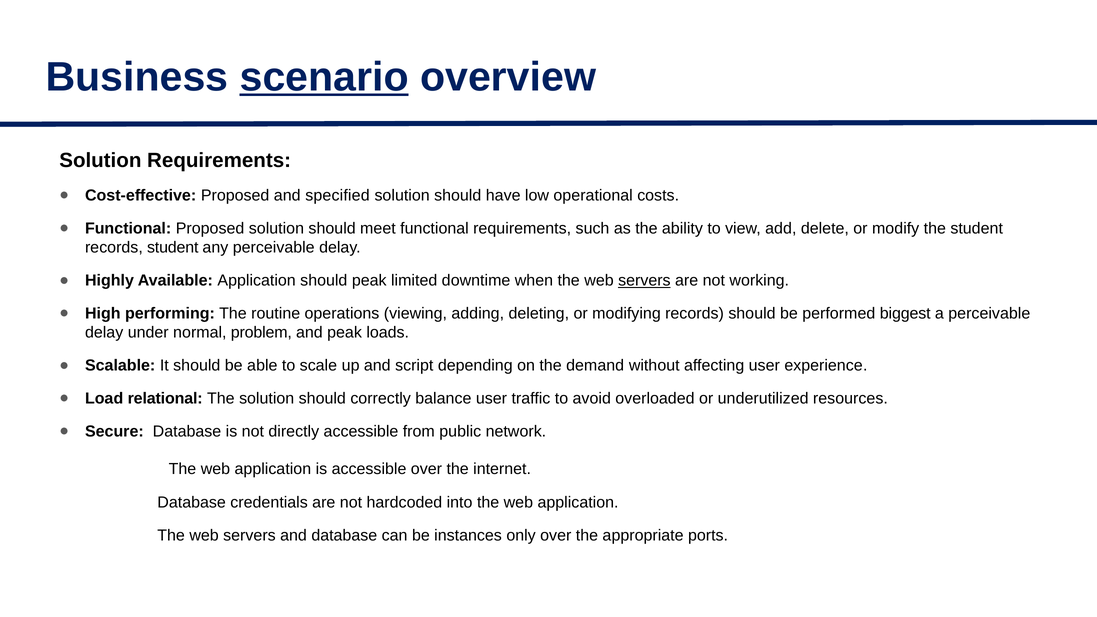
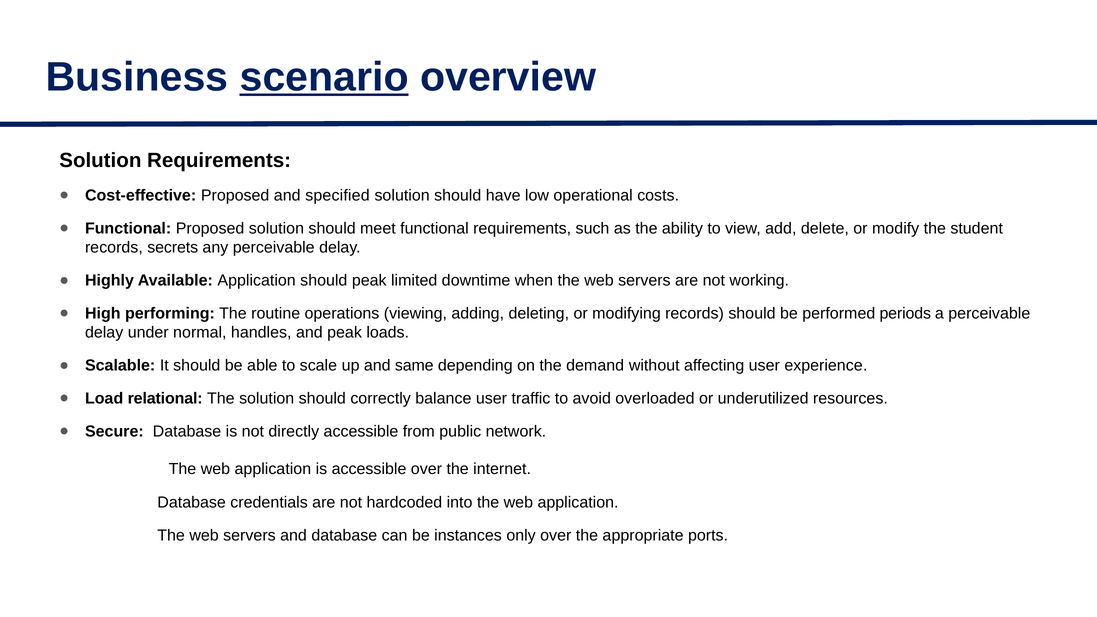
records student: student -> secrets (173, 248)
servers underline: present -> none (644, 281)
biggest: biggest -> periods (905, 314)
problem: problem -> handles (261, 333)
script: script -> same (414, 366)
